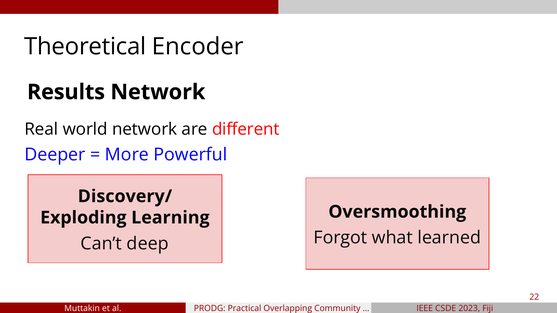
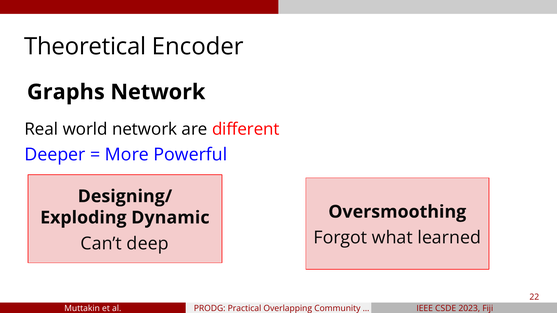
Results: Results -> Graphs (66, 92)
Discovery/: Discovery/ -> Designing/ (125, 196)
Learning: Learning -> Dynamic (170, 218)
